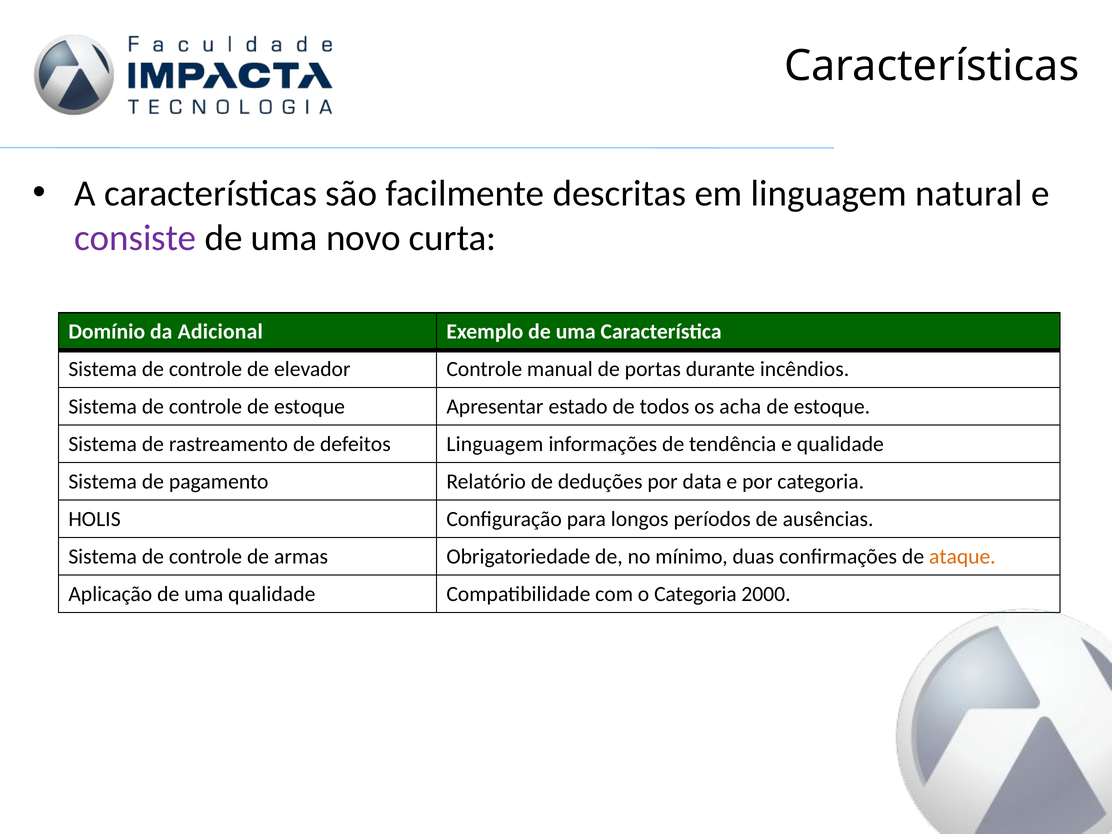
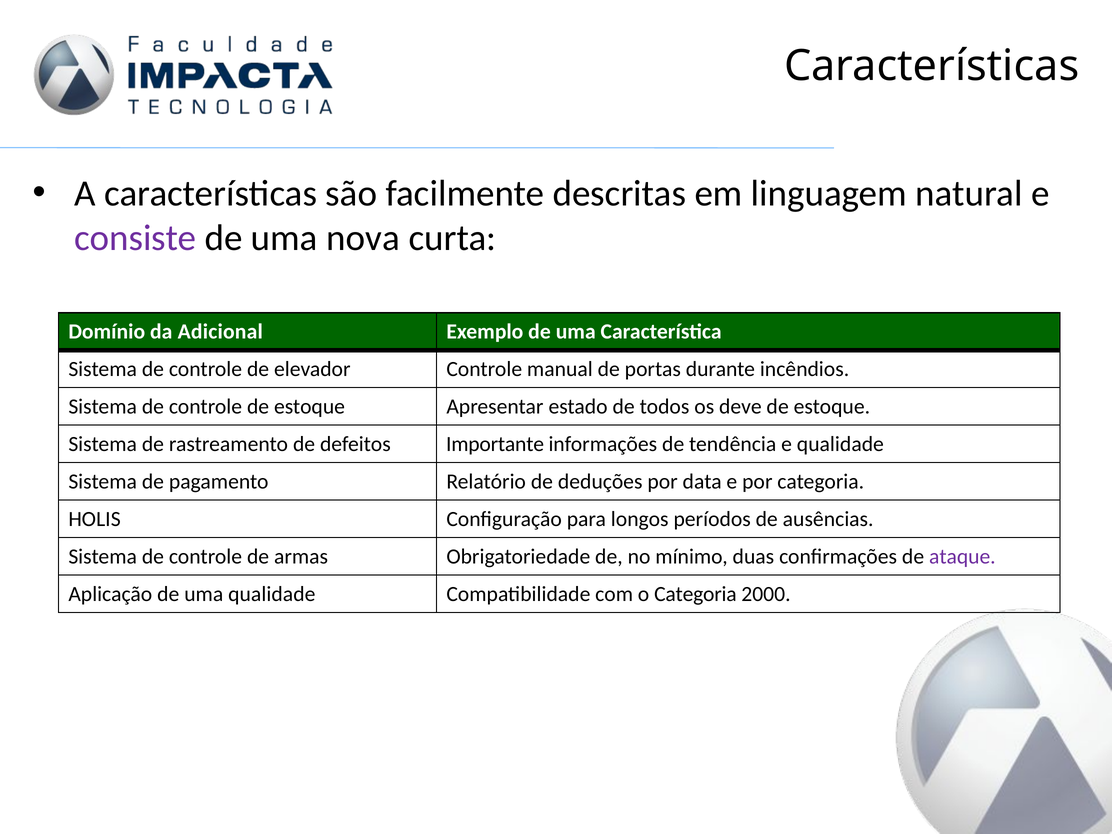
novo: novo -> nova (363, 238)
acha: acha -> deve (740, 407)
defeitos Linguagem: Linguagem -> Importante (495, 444)
ataque colour: orange -> purple (962, 557)
